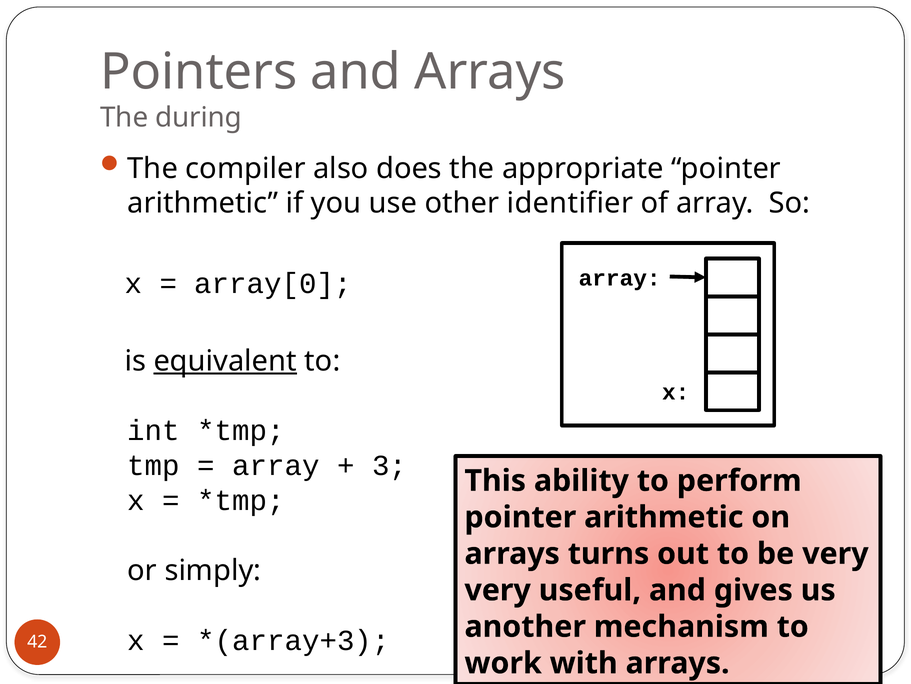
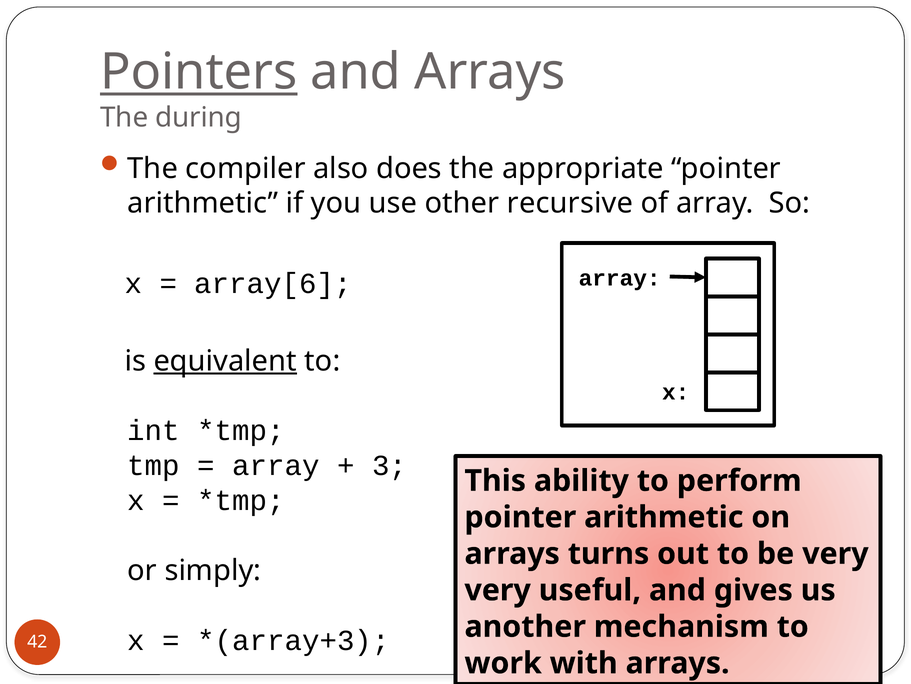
Pointers underline: none -> present (199, 72)
identifier: identifier -> recursive (570, 203)
array[0: array[0 -> array[6 (273, 283)
